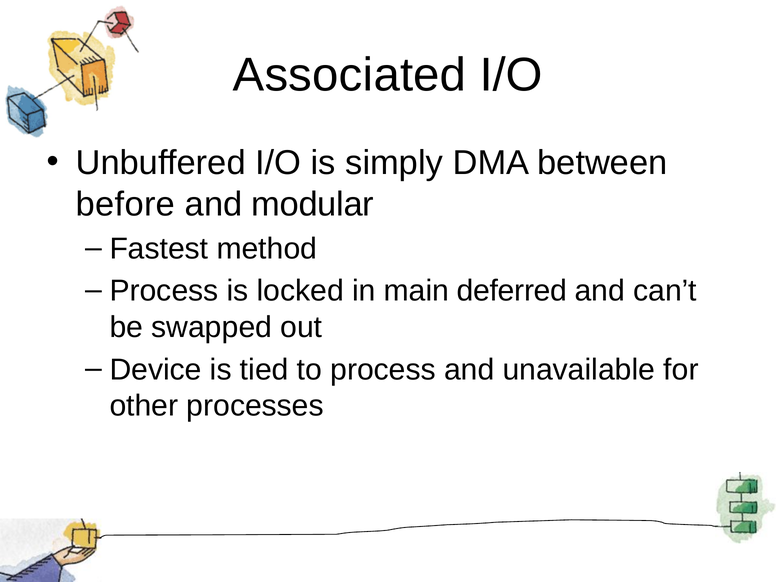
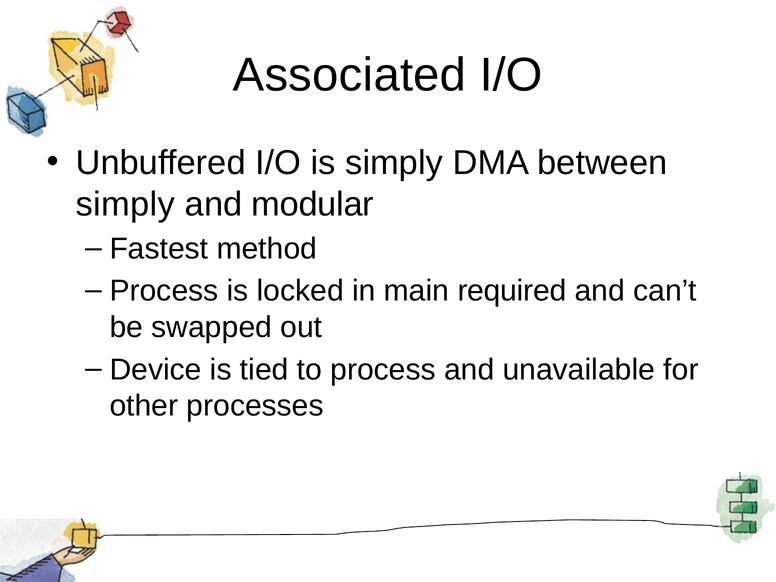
before: before -> simply (125, 204)
deferred: deferred -> required (512, 291)
